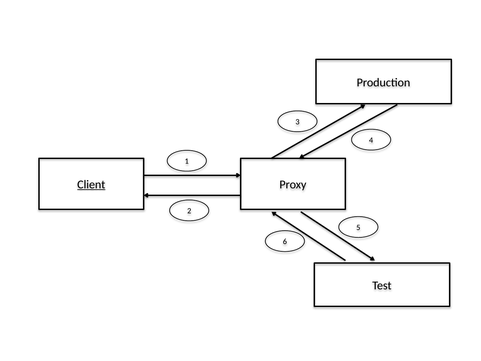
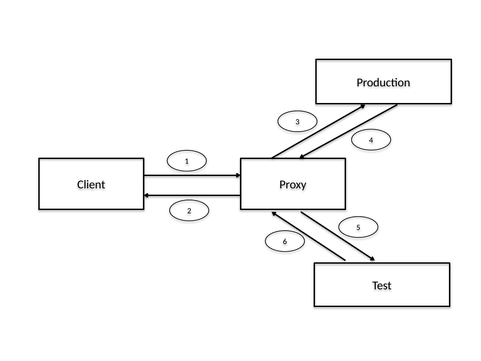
Client underline: present -> none (91, 184)
